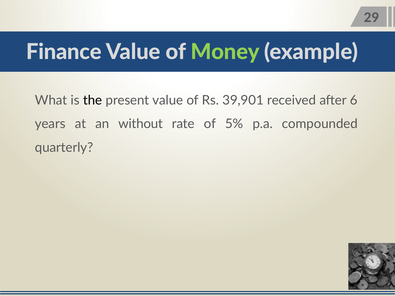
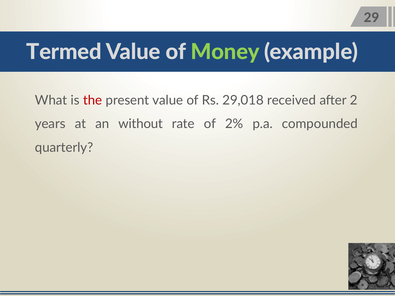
Finance: Finance -> Termed (64, 52)
the colour: black -> red (93, 100)
39,901: 39,901 -> 29,018 (243, 100)
6: 6 -> 2 (354, 100)
5%: 5% -> 2% (234, 124)
